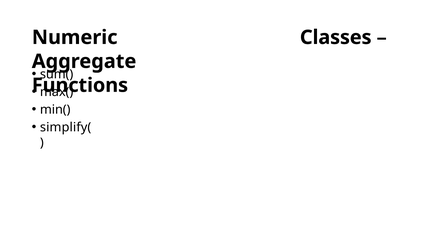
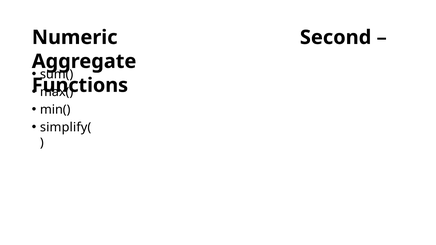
Classes: Classes -> Second (336, 37)
